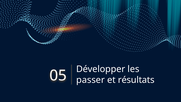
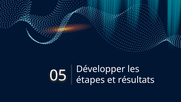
passer: passer -> étapes (91, 80)
